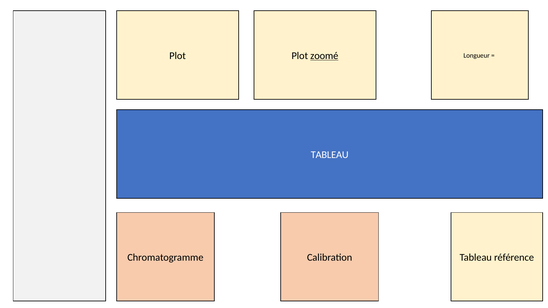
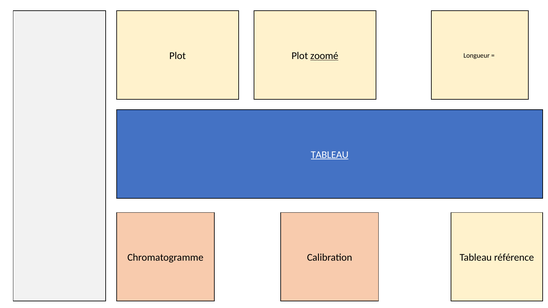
TABLEAU underline: none -> present (330, 155)
